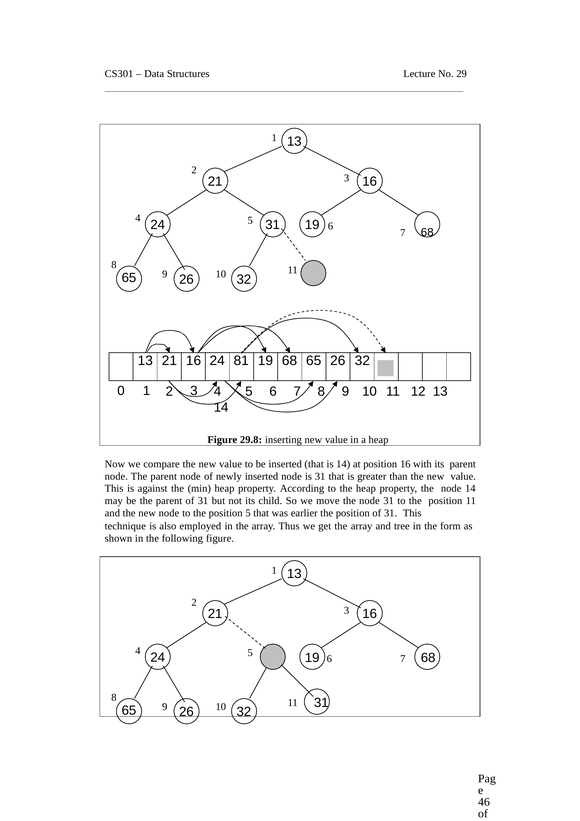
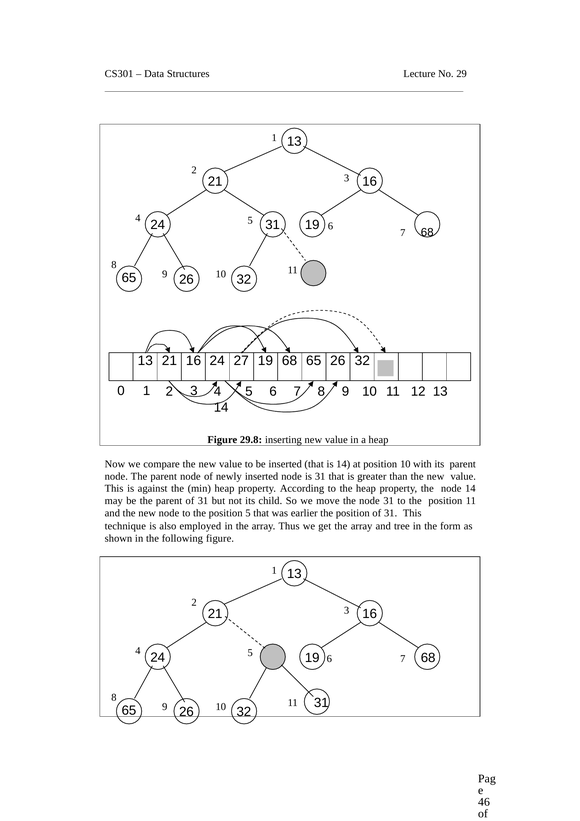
81: 81 -> 27 (241, 361)
position 16: 16 -> 10 (405, 464)
